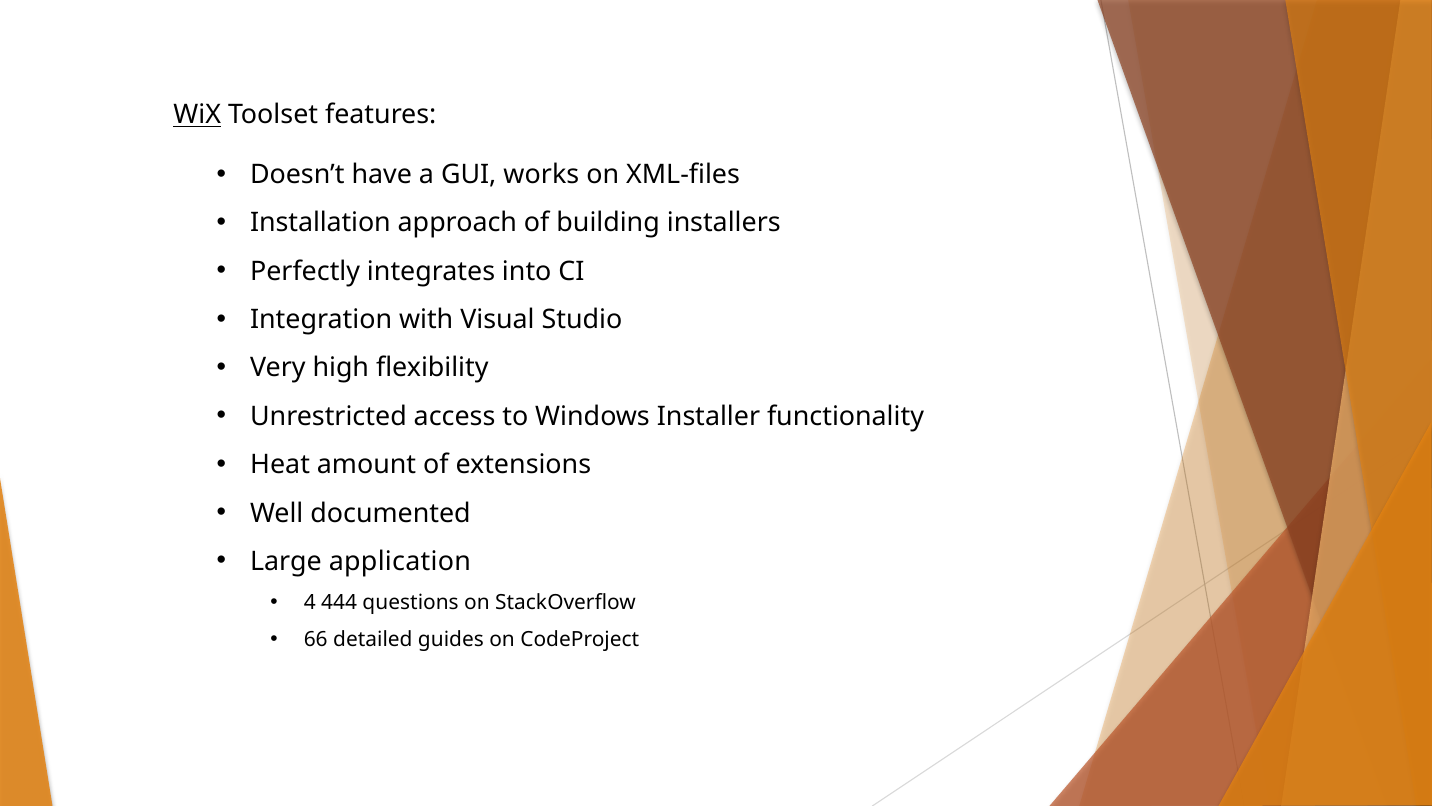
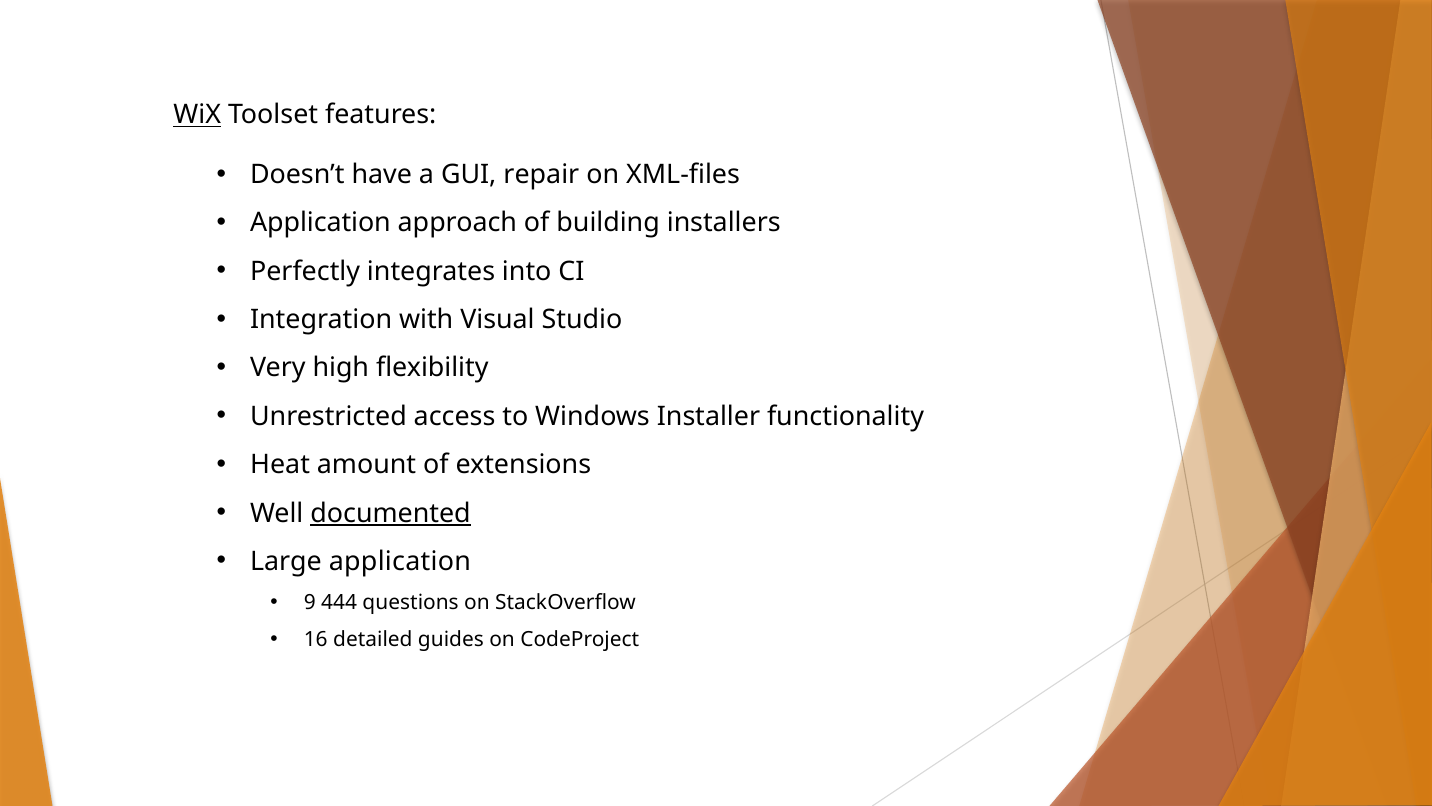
works: works -> repair (541, 175)
Installation: Installation -> Application (320, 223)
documented underline: none -> present (391, 513)
4: 4 -> 9 (310, 602)
66: 66 -> 16 (316, 639)
